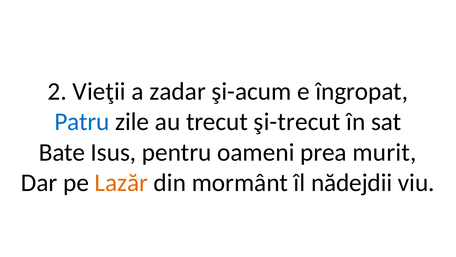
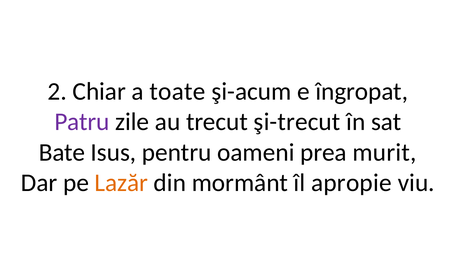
Vieţii: Vieţii -> Chiar (99, 91)
zadar: zadar -> toate (177, 91)
Patru colour: blue -> purple (82, 122)
nădejdii: nădejdii -> apropie (351, 182)
